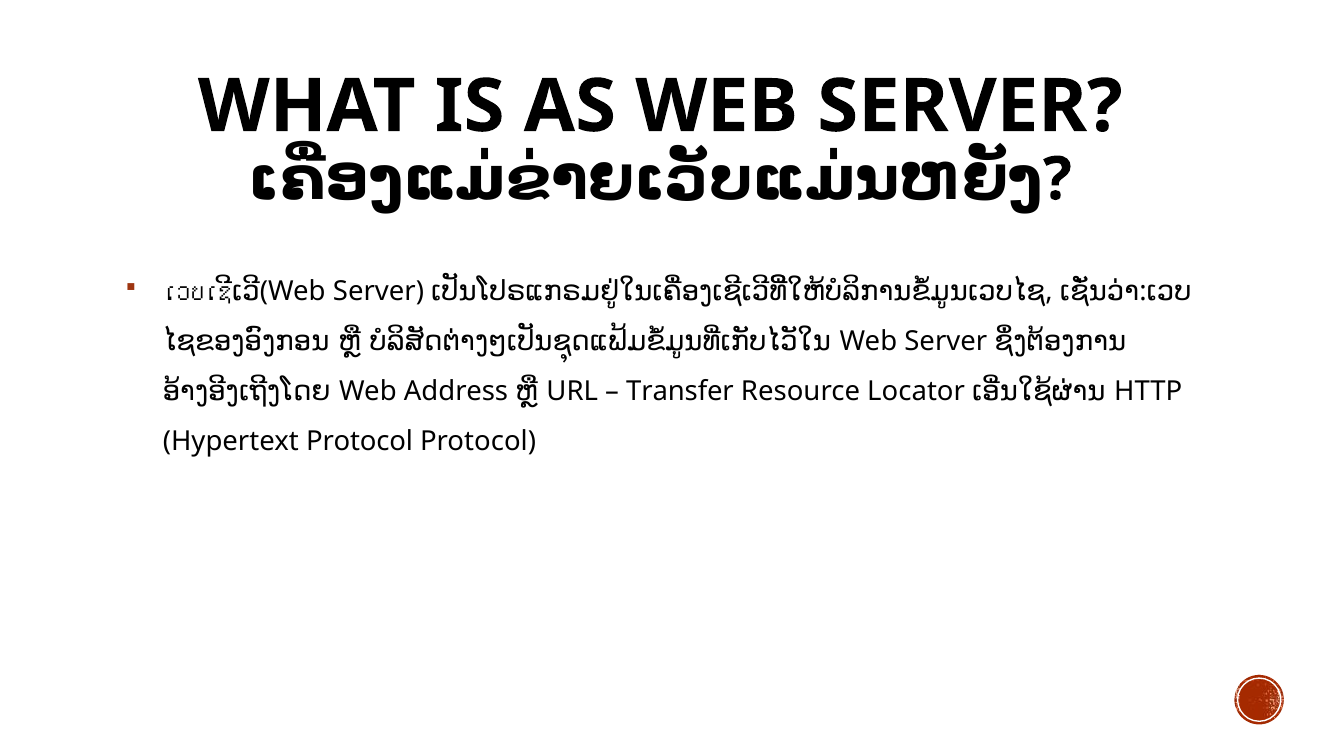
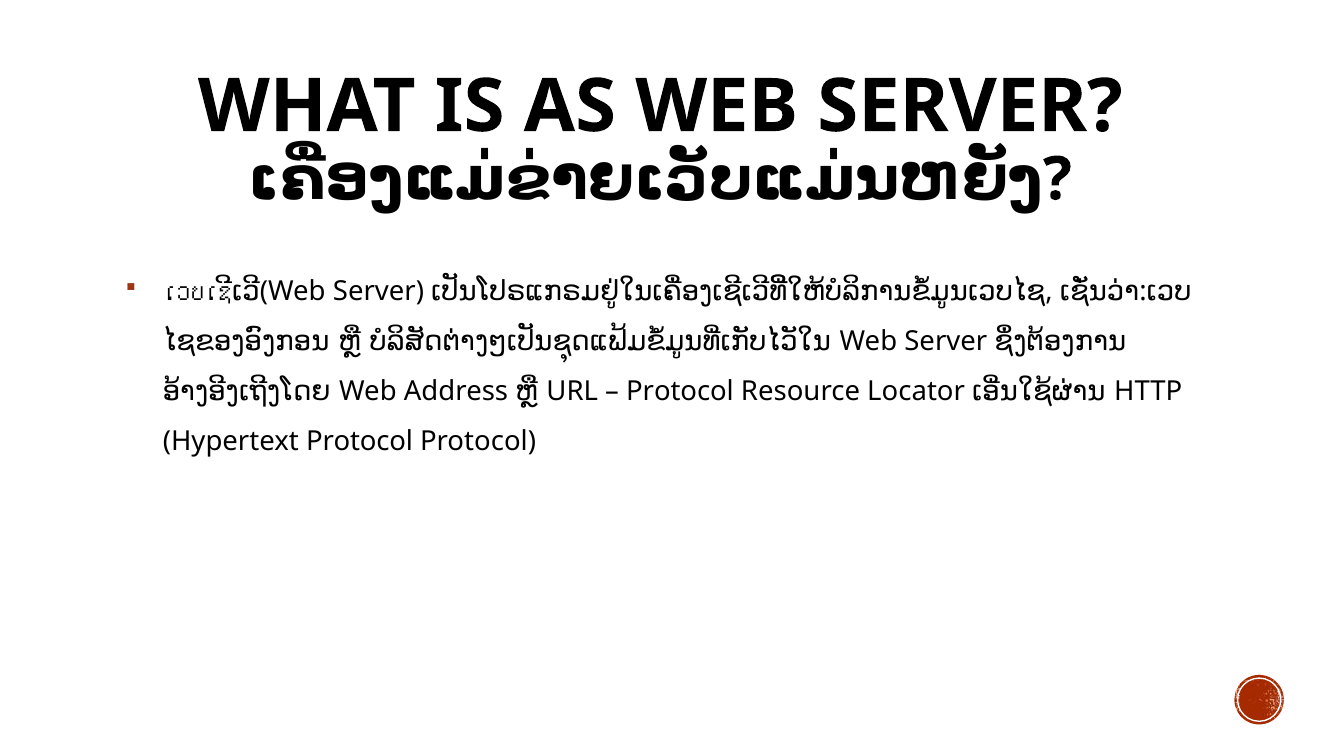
Transfer: Transfer -> Protocol (680, 391)
